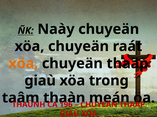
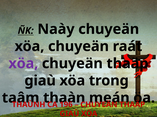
xöa colour: orange -> purple (23, 64)
